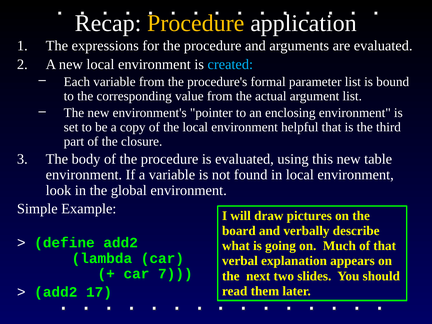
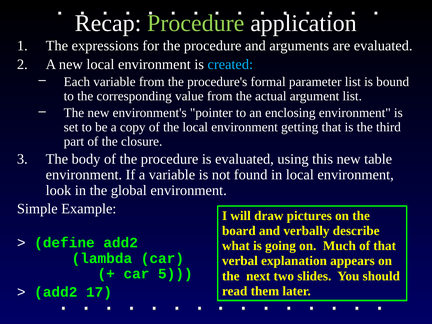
Procedure colour: yellow -> light green (196, 23)
helpful: helpful -> getting (300, 127)
7: 7 -> 5 (175, 274)
